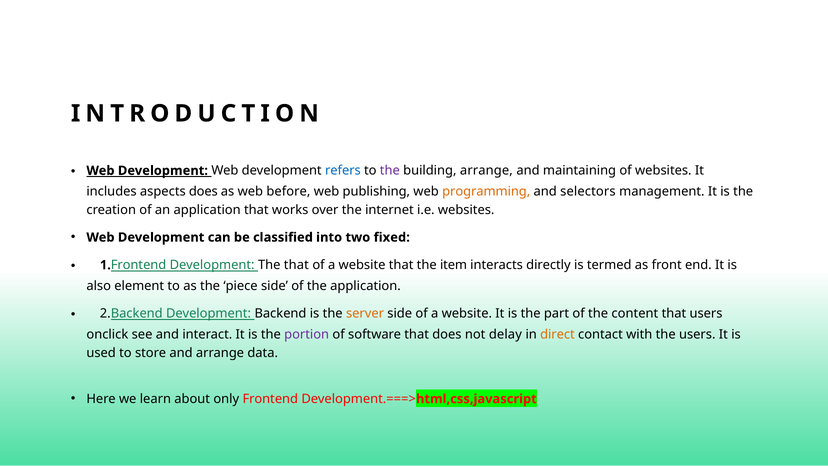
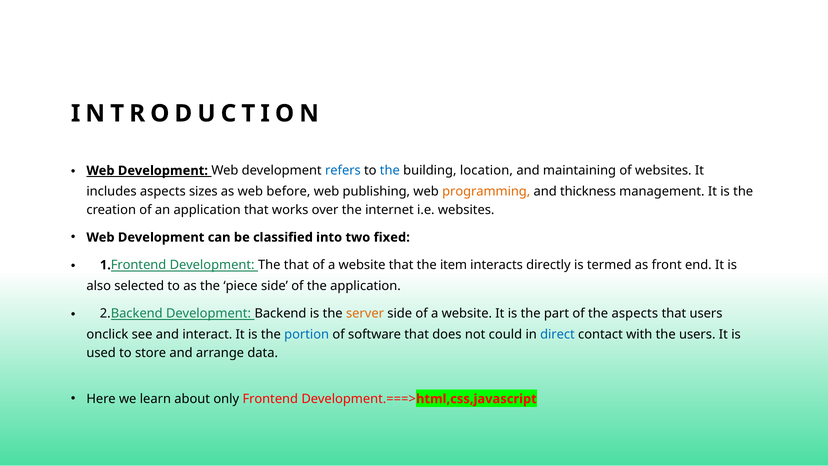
the colour: purple -> blue (390, 171)
building arrange: arrange -> location (486, 171)
aspects does: does -> sizes (203, 191)
selectors: selectors -> thickness (588, 191)
element: element -> selected (139, 286)
the content: content -> aspects (635, 313)
portion colour: purple -> blue (307, 334)
delay: delay -> could (505, 334)
direct colour: orange -> blue (557, 334)
